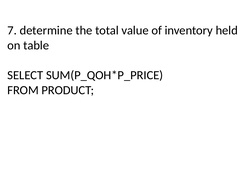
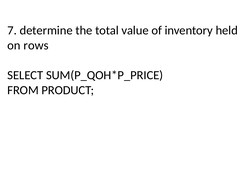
table: table -> rows (36, 45)
